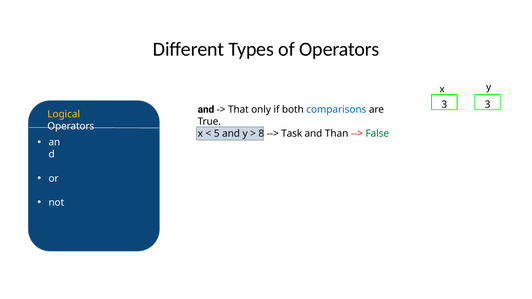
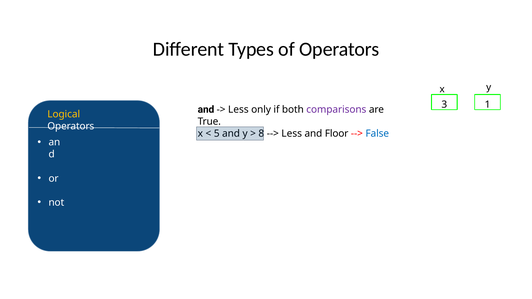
3 3: 3 -> 1 (488, 105)
That: That -> Less (238, 110)
comparisons colour: blue -> purple (336, 110)
Task: Task -> Less (292, 134)
Than: Than -> Floor (337, 134)
False colour: green -> blue (377, 134)
